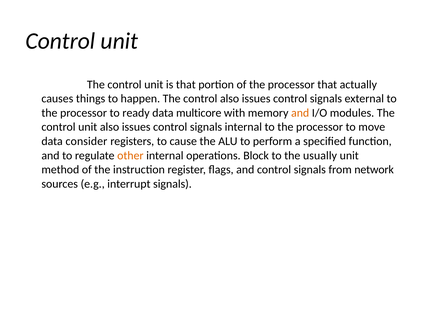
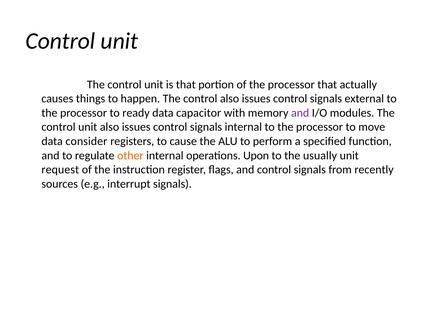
multicore: multicore -> capacitor (199, 113)
and colour: orange -> purple (300, 113)
Block: Block -> Upon (256, 155)
method: method -> request (60, 170)
network: network -> recently (374, 170)
